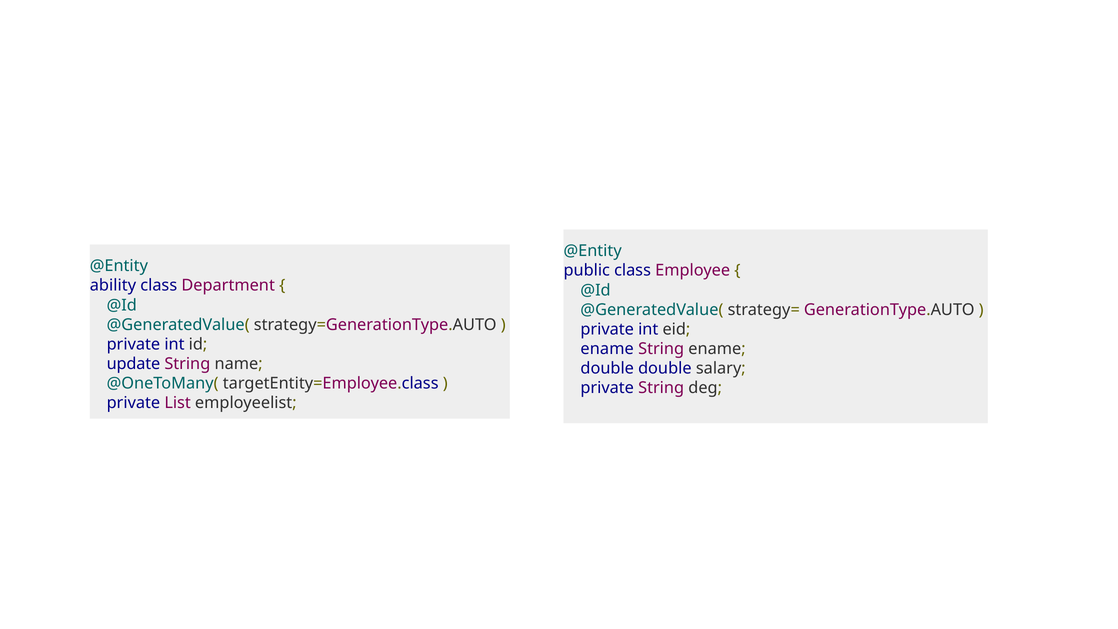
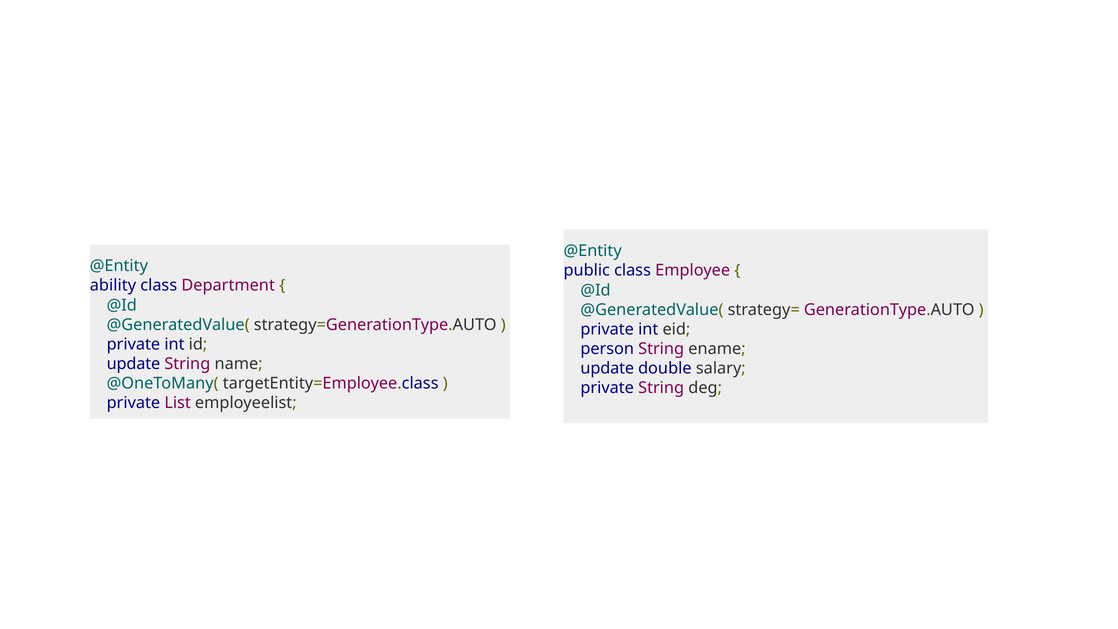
ename: ename -> person (607, 349)
double: double -> update (607, 368)
